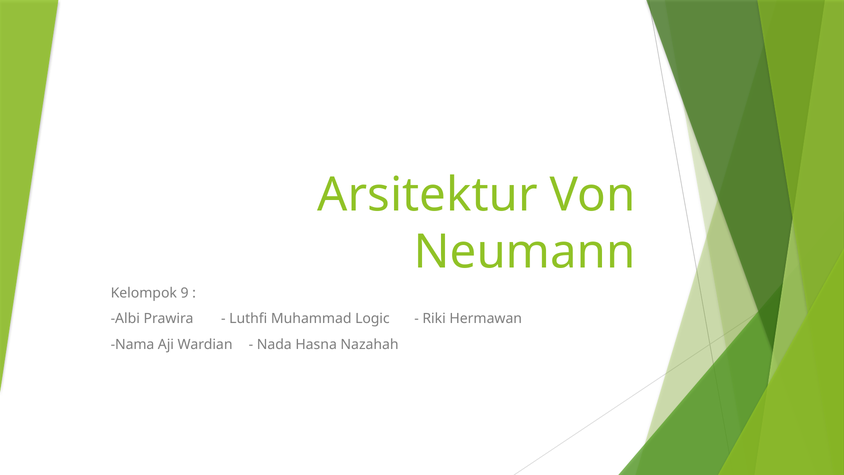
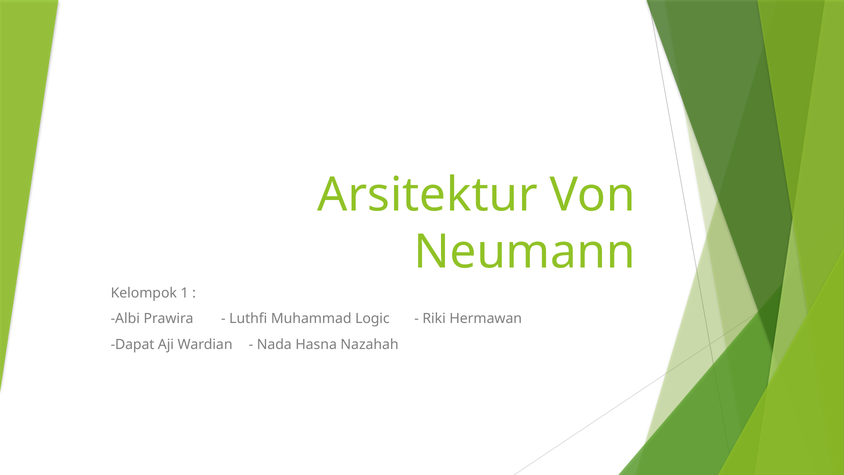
9: 9 -> 1 (185, 293)
Nama: Nama -> Dapat (132, 344)
